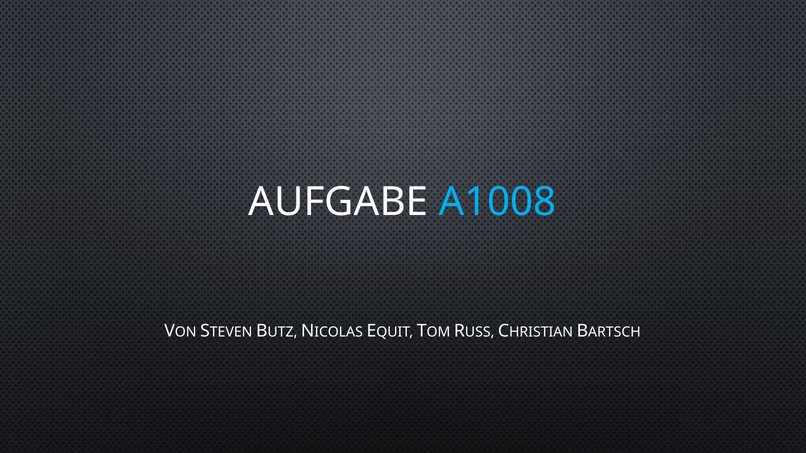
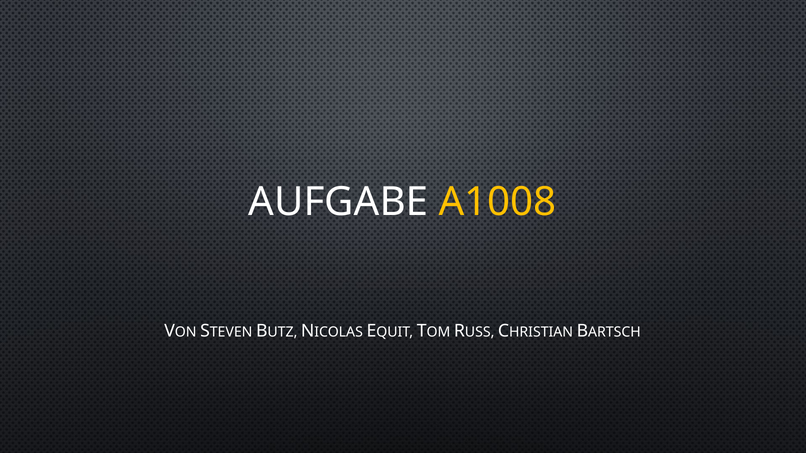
A1008 colour: light blue -> yellow (497, 202)
